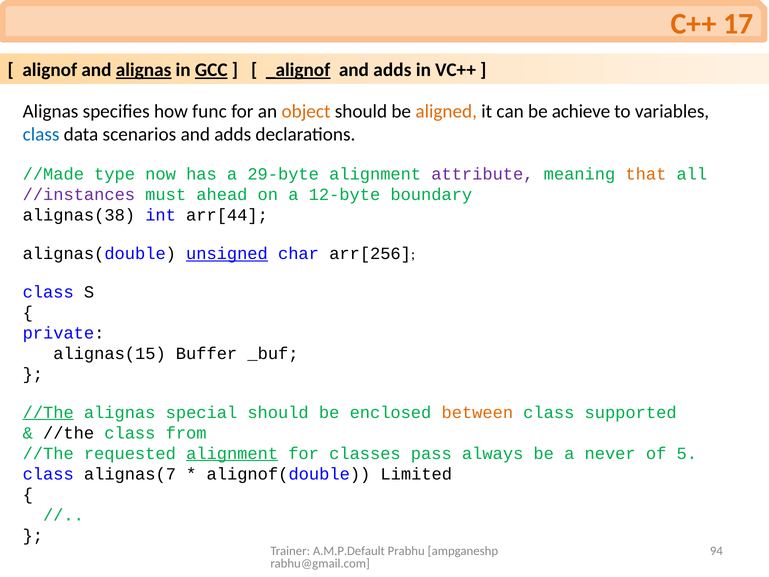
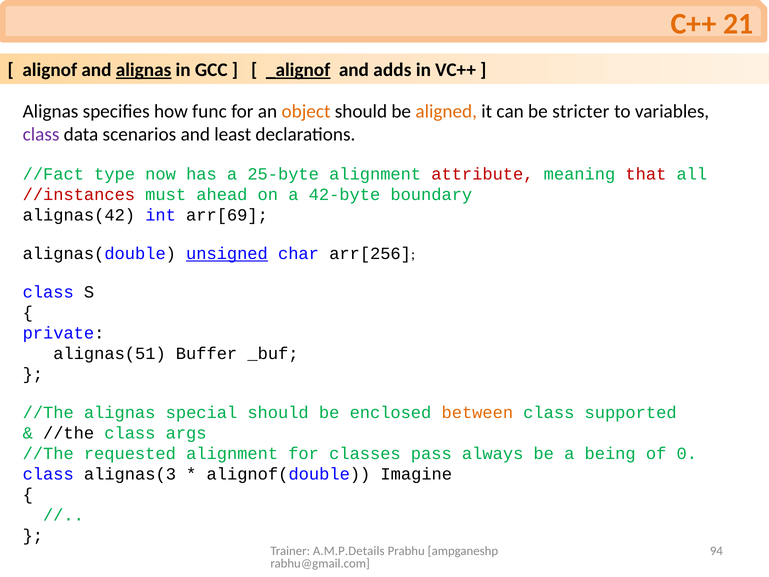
17: 17 -> 21 (738, 24)
GCC underline: present -> none (211, 70)
achieve: achieve -> stricter (581, 111)
class colour: blue -> purple (41, 134)
adds: adds -> least (233, 134)
//Made: //Made -> //Fact (53, 174)
29-byte: 29-byte -> 25-byte (283, 174)
attribute colour: purple -> red (482, 174)
that colour: orange -> red (646, 174)
//instances colour: purple -> red (79, 194)
12-byte: 12-byte -> 42-byte (344, 194)
alignas(38: alignas(38 -> alignas(42 (79, 215)
arr[44: arr[44 -> arr[69 (227, 215)
alignas(15: alignas(15 -> alignas(51 (110, 353)
//The underline: present -> none (48, 412)
from: from -> args (186, 433)
alignment underline: present -> none (232, 453)
never: never -> being (610, 453)
5: 5 -> 0 (687, 453)
alignas(7: alignas(7 -> alignas(3 (130, 474)
Limited: Limited -> Imagine (416, 474)
A.M.P.Default: A.M.P.Default -> A.M.P.Details (349, 551)
